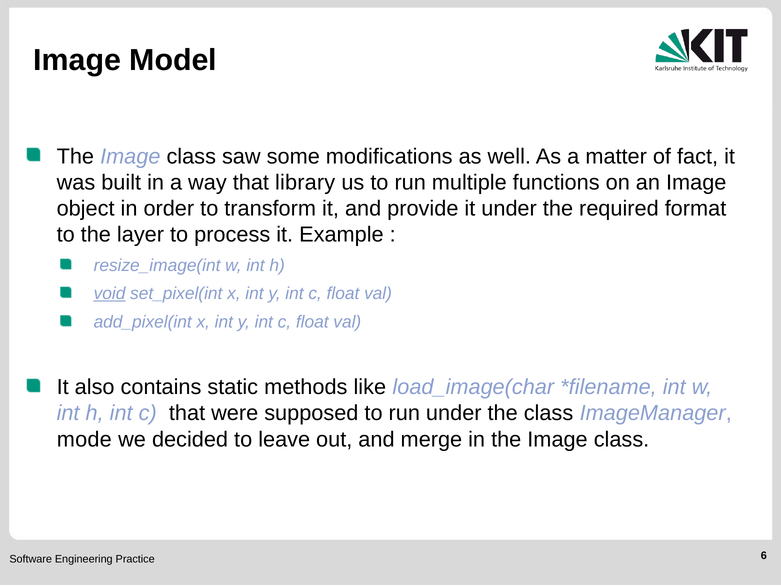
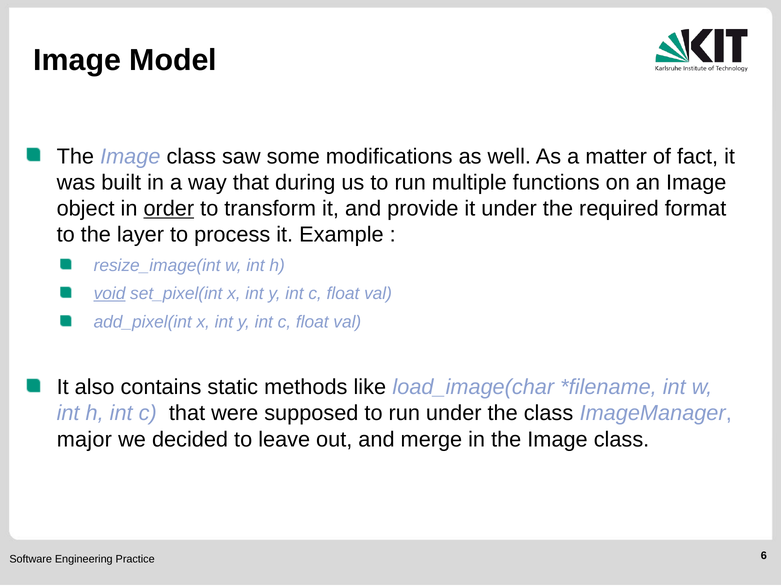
library: library -> during (305, 182)
order underline: none -> present (169, 209)
mode: mode -> major (84, 439)
